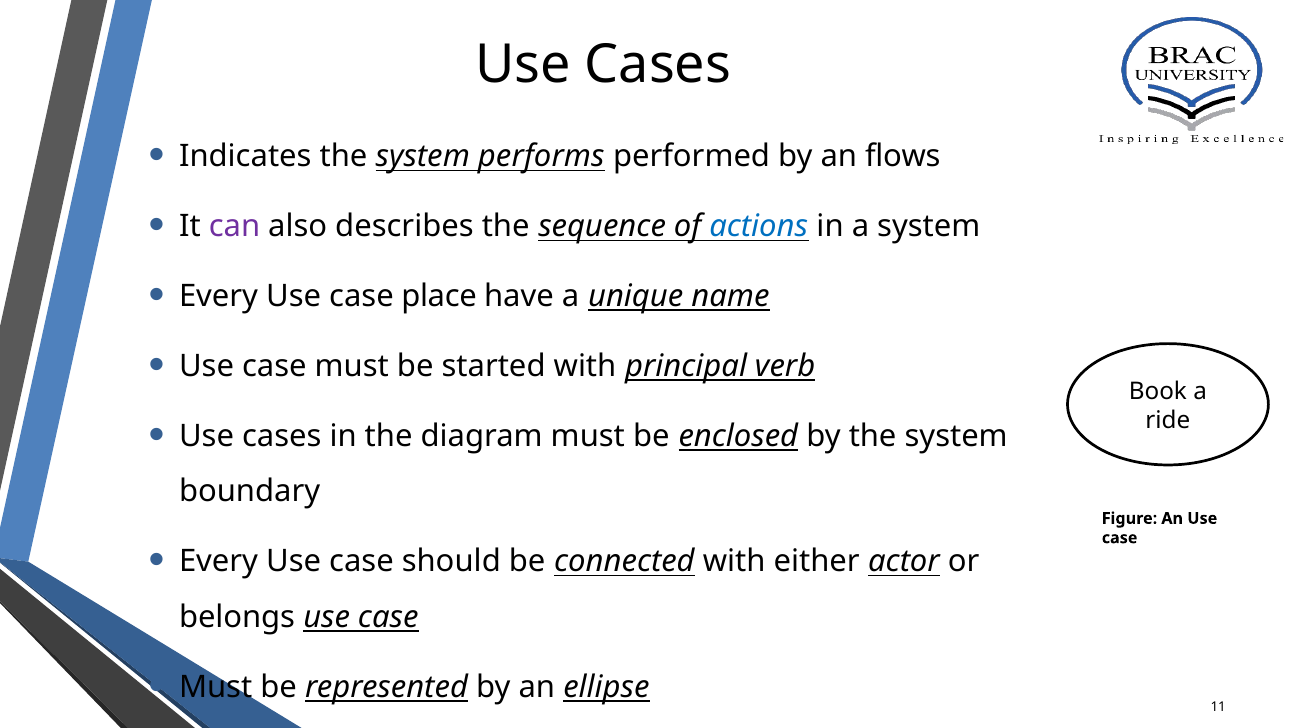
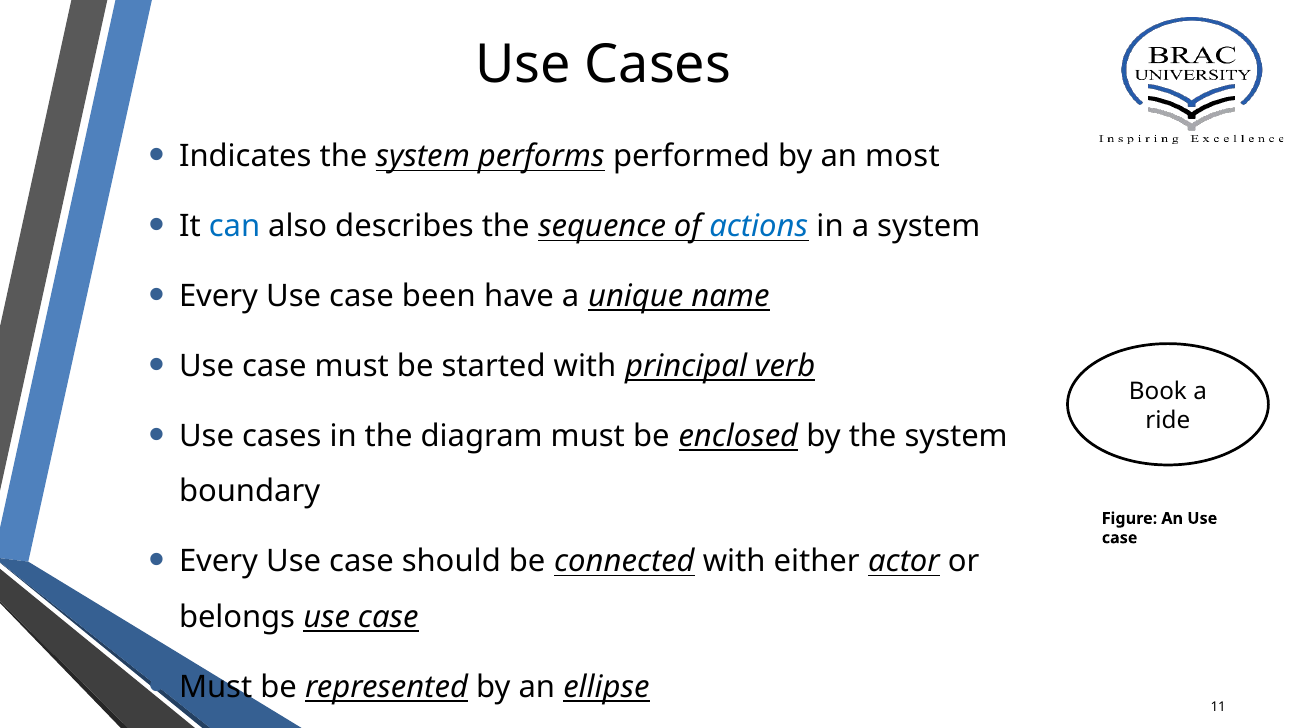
flows: flows -> most (902, 156)
can colour: purple -> blue (234, 226)
place: place -> been (439, 296)
